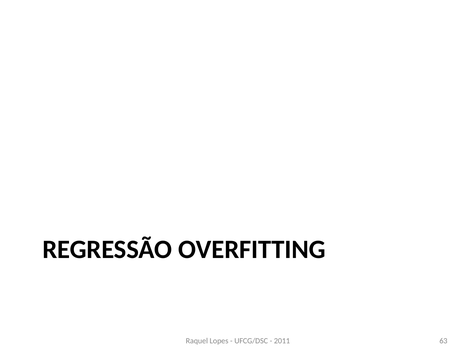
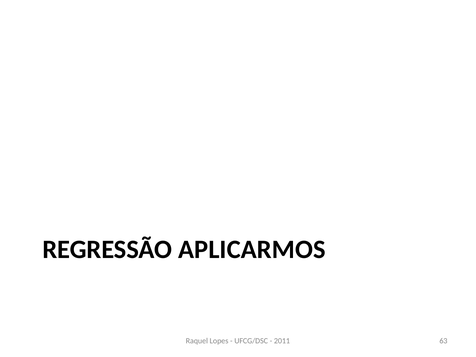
OVERFITTING: OVERFITTING -> APLICARMOS (252, 249)
